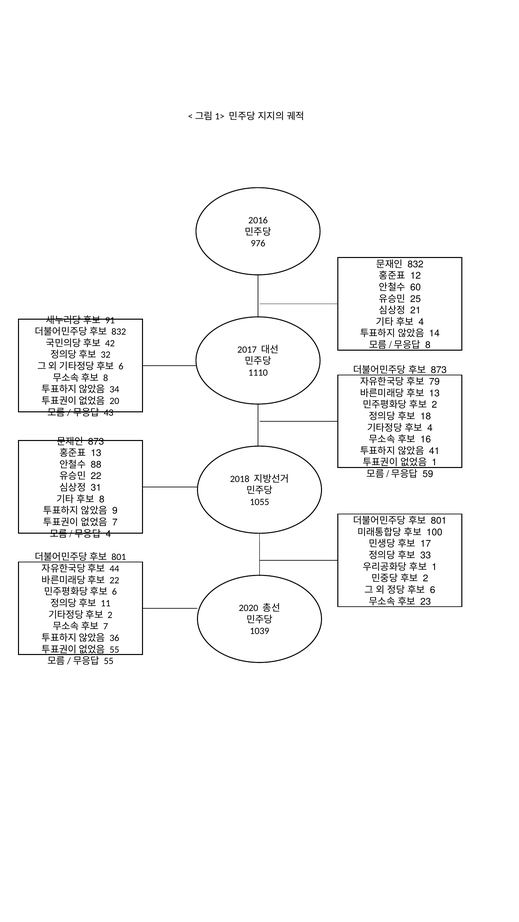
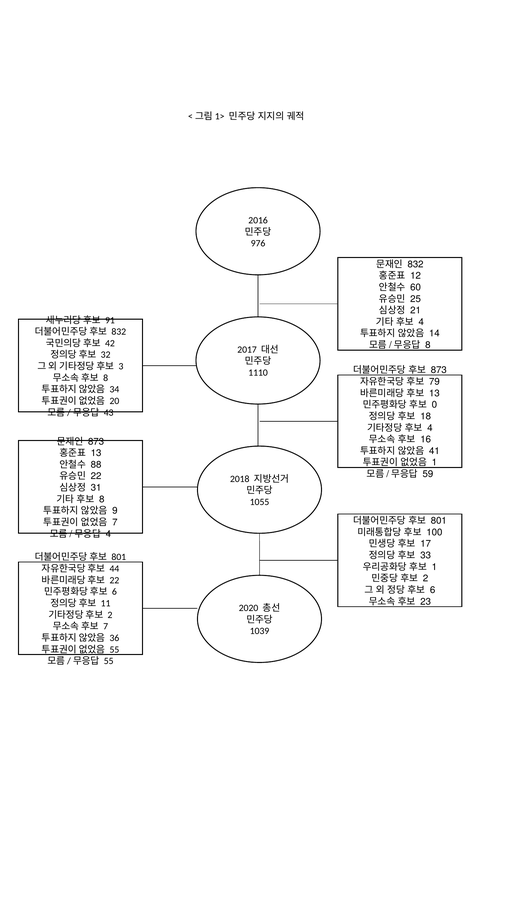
6: 6 -> 3 (121, 367)
2: 2 -> 0 (434, 405)
